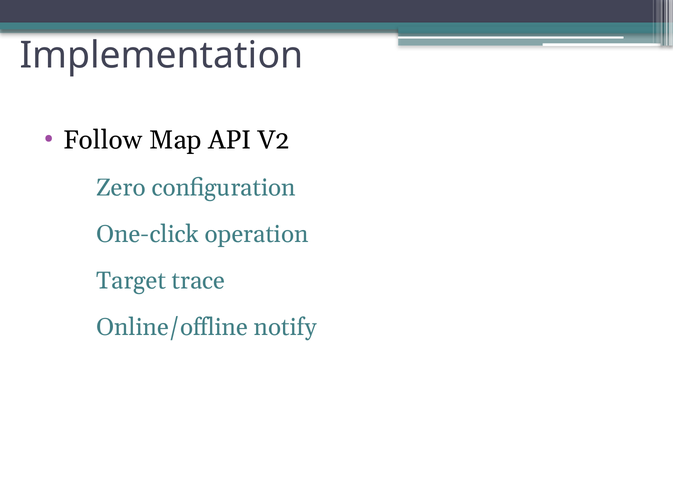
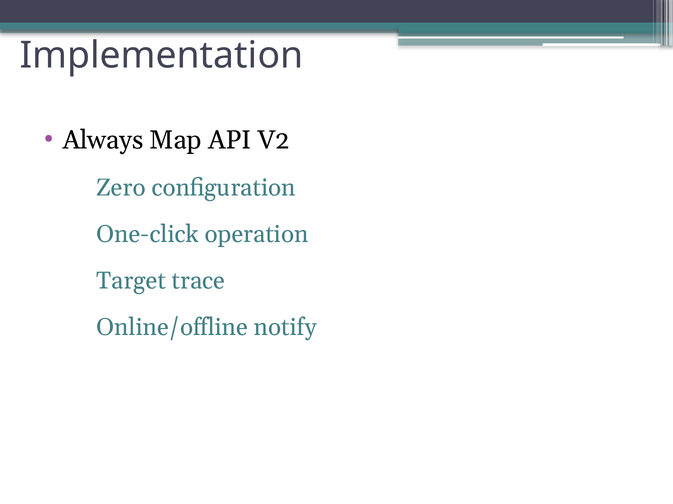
Follow: Follow -> Always (103, 140)
